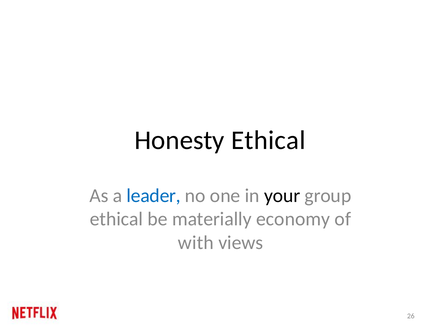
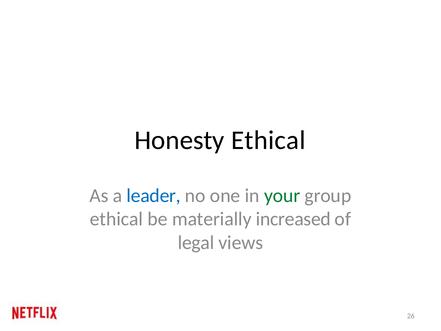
your colour: black -> green (282, 195)
economy: economy -> increased (293, 219)
with: with -> legal (196, 243)
